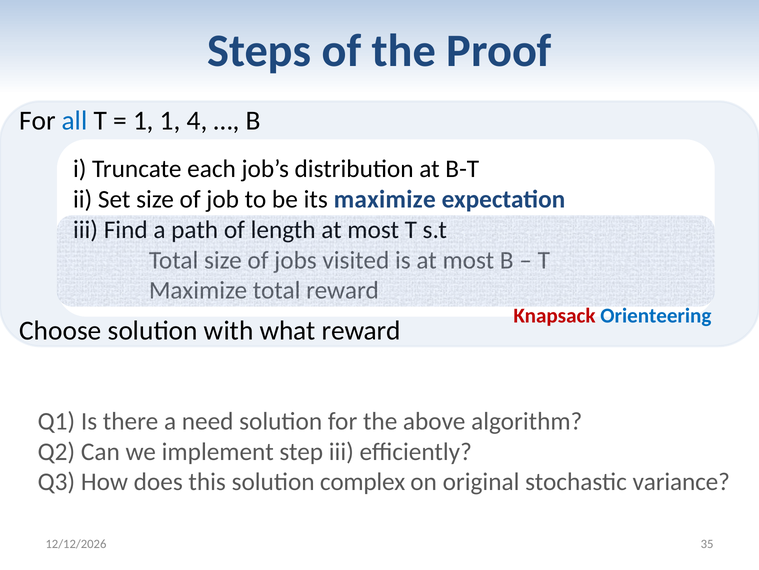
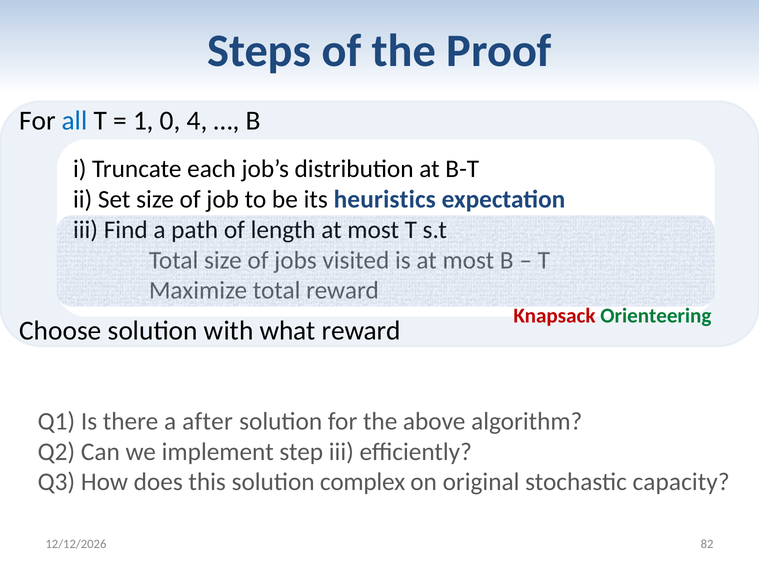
1 1: 1 -> 0 (170, 120)
its maximize: maximize -> heuristics (385, 199)
Orienteering colour: blue -> green (656, 315)
need: need -> after (207, 421)
variance: variance -> capacity (681, 481)
35: 35 -> 82 (707, 544)
